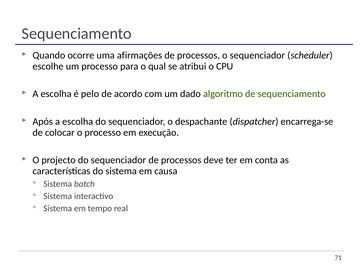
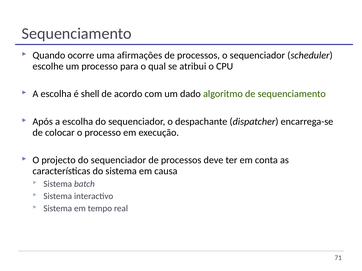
pelo: pelo -> shell (90, 94)
